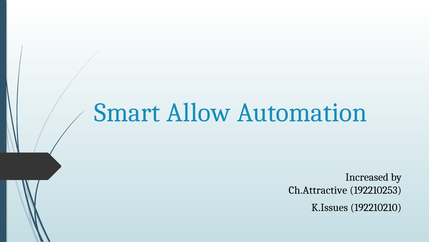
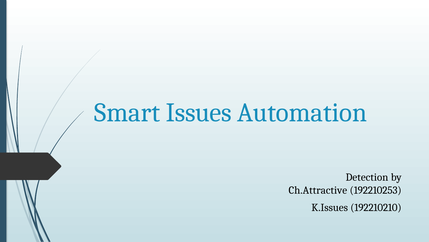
Allow: Allow -> Issues (199, 112)
Increased: Increased -> Detection (367, 177)
